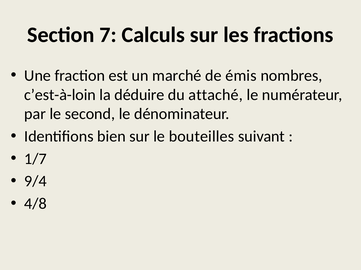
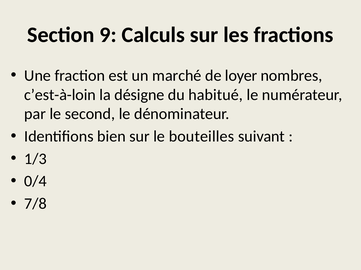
7: 7 -> 9 (108, 35)
émis: émis -> loyer (241, 76)
déduire: déduire -> désigne (139, 95)
attaché: attaché -> habitué (216, 95)
1/7: 1/7 -> 1/3 (35, 159)
9/4: 9/4 -> 0/4 (35, 182)
4/8: 4/8 -> 7/8 (35, 204)
